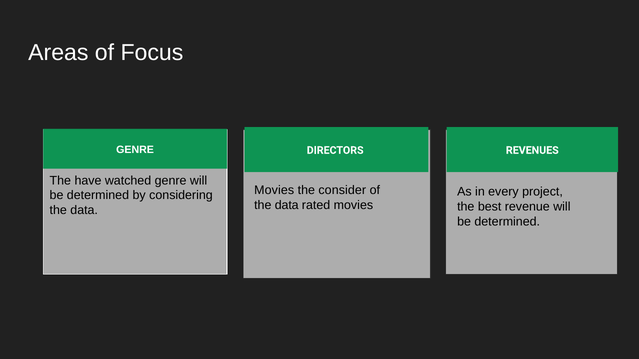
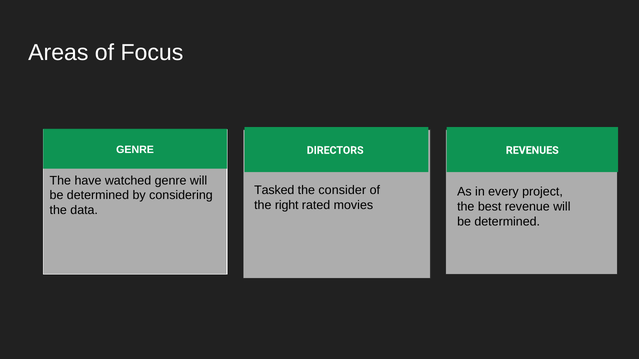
Movies: Movies -> Tasked (274, 190)
data: data -> right (287, 205)
